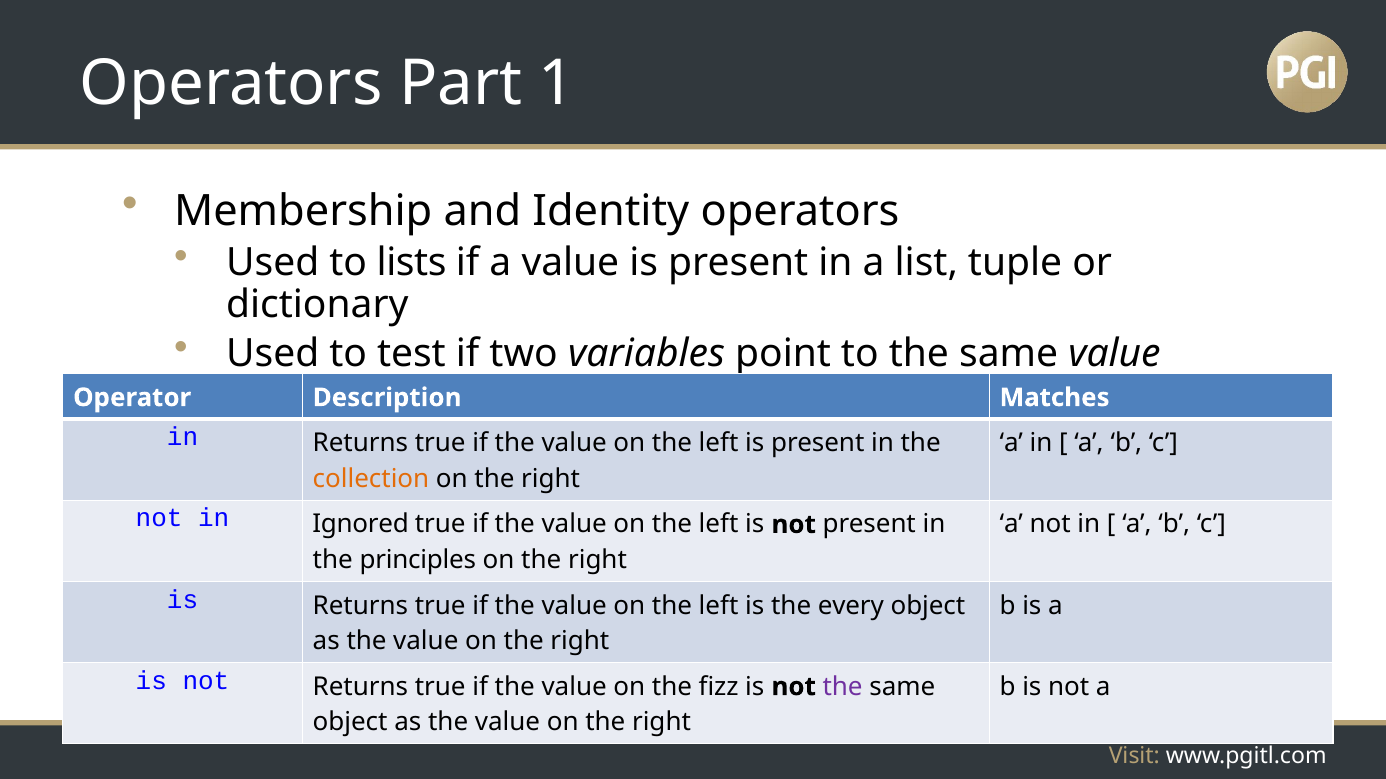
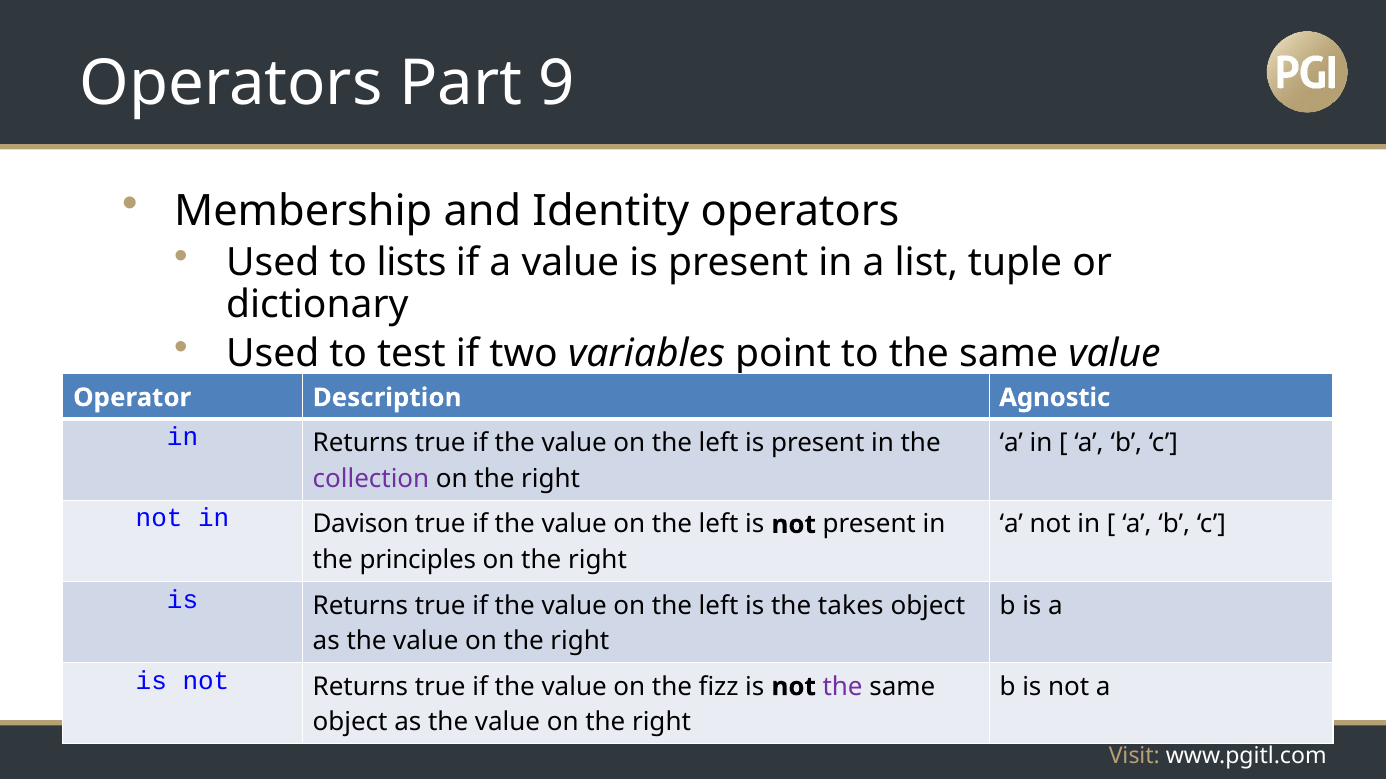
1: 1 -> 9 (557, 84)
Matches: Matches -> Agnostic (1055, 398)
collection colour: orange -> purple (371, 479)
Ignored: Ignored -> Davison (361, 525)
every: every -> takes (851, 606)
